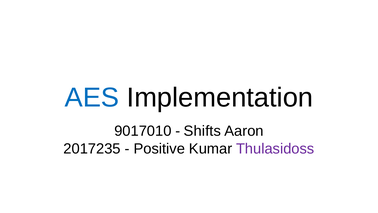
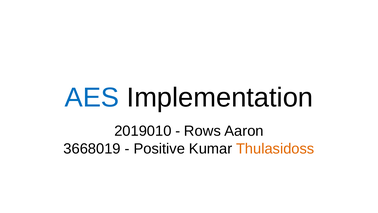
9017010: 9017010 -> 2019010 (143, 131)
Shifts: Shifts -> Rows (202, 131)
2017235: 2017235 -> 3668019 (92, 148)
Thulasidoss colour: purple -> orange (275, 148)
